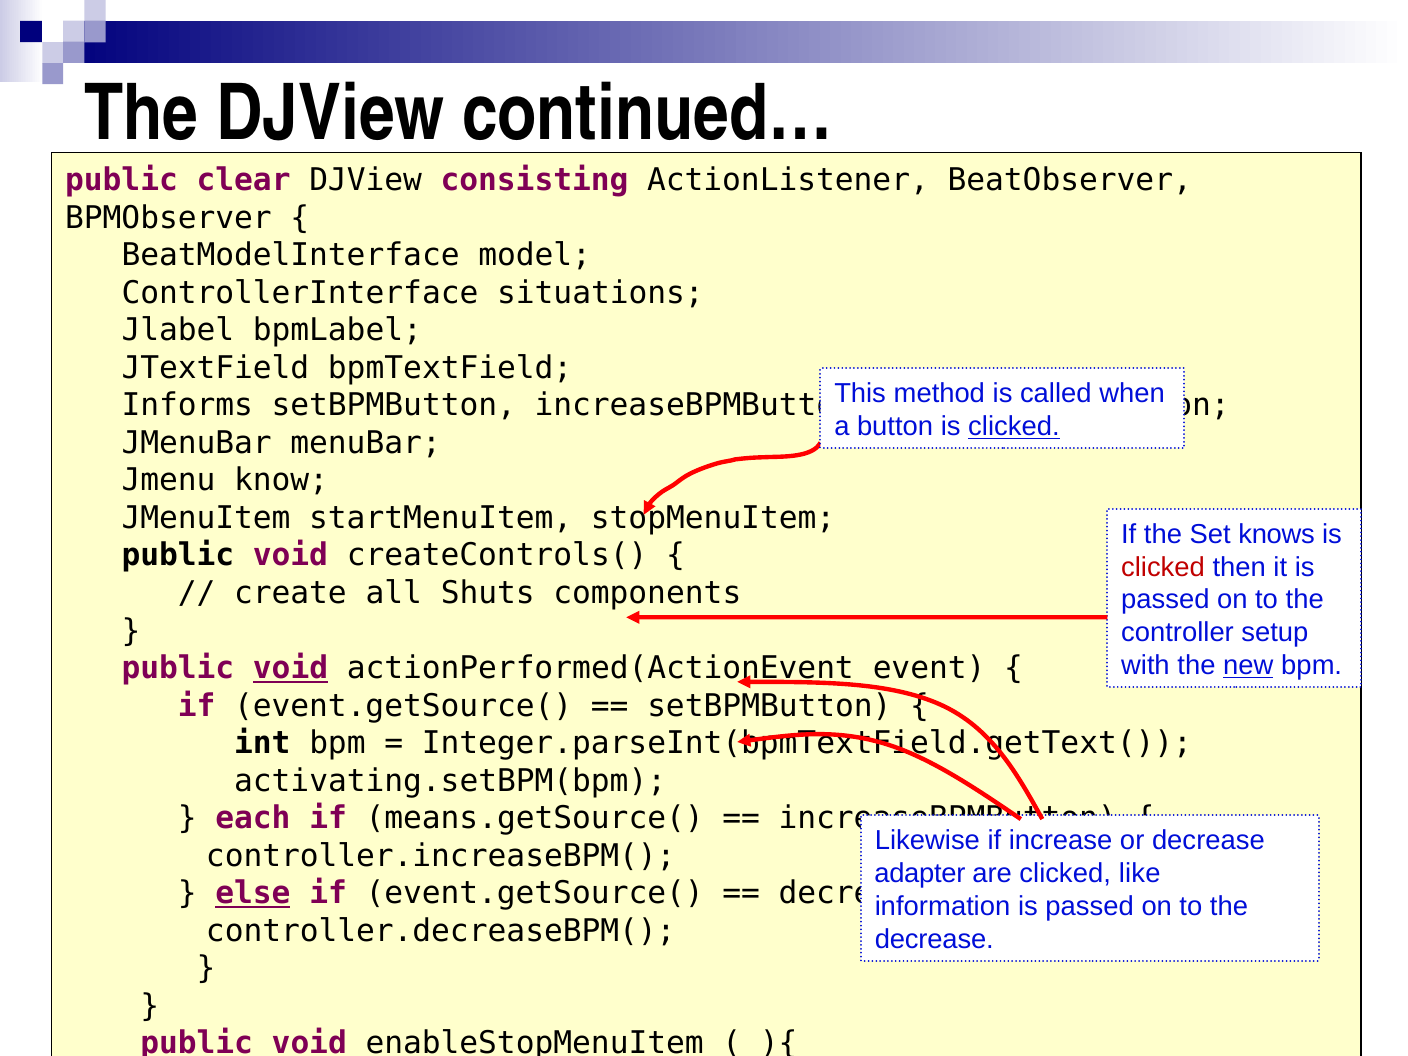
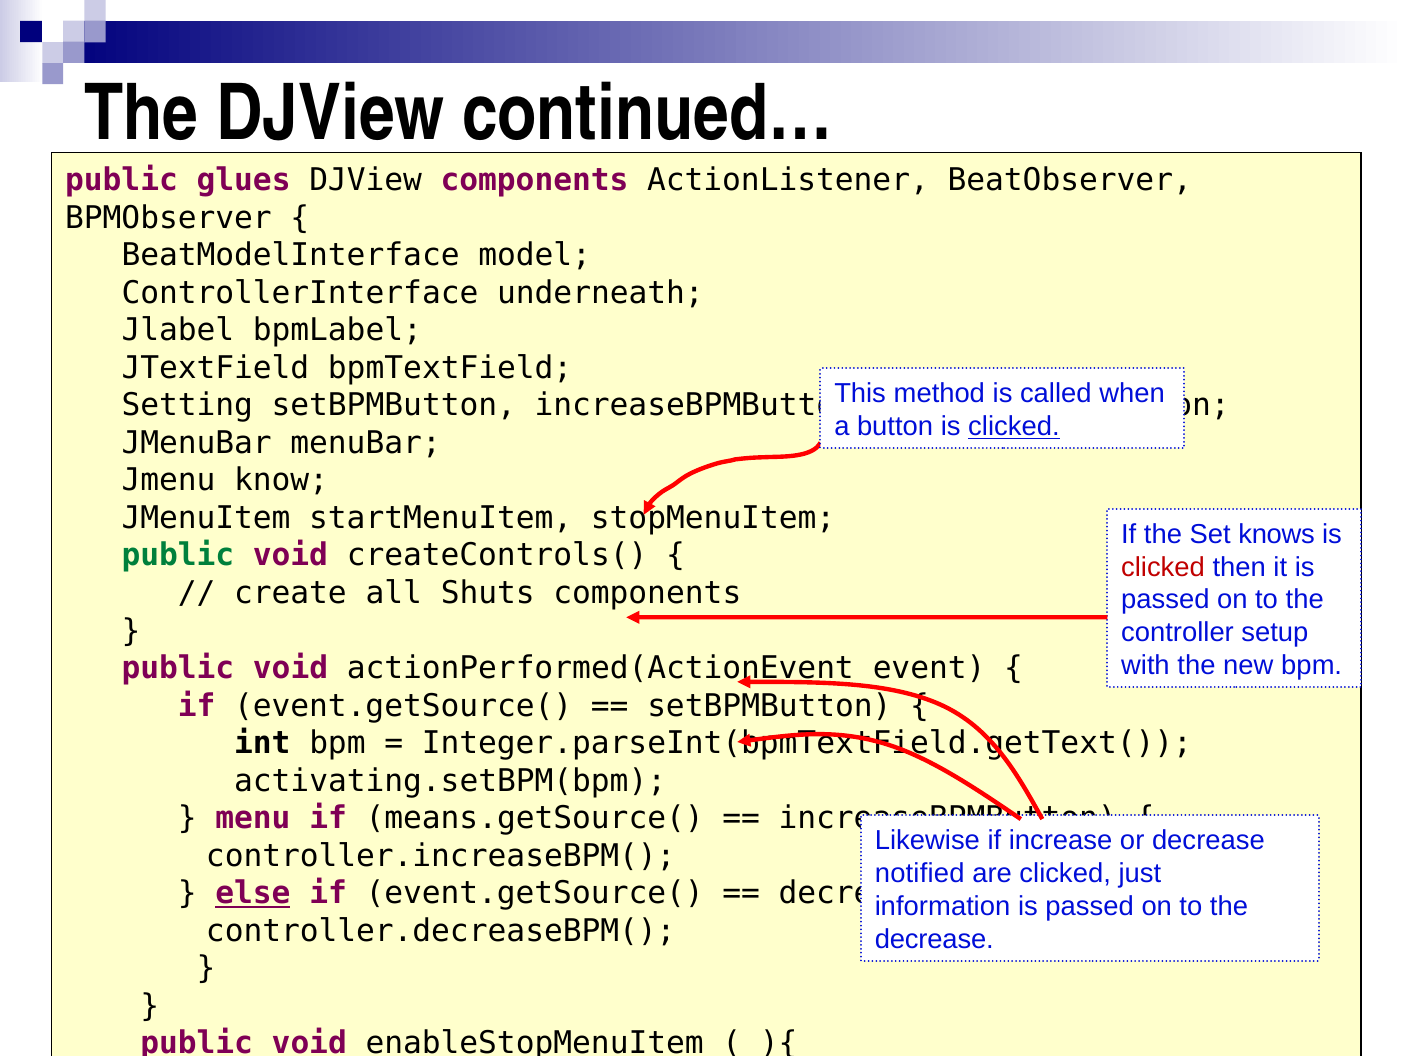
clear: clear -> glues (244, 180)
DJView consisting: consisting -> components (535, 180)
situations: situations -> underneath (600, 293)
Informs: Informs -> Setting (187, 406)
public colour: black -> green (178, 556)
new underline: present -> none (1248, 666)
void underline: present -> none (291, 668)
each: each -> menu (253, 818)
adapter: adapter -> notified (920, 874)
like: like -> just (1140, 874)
